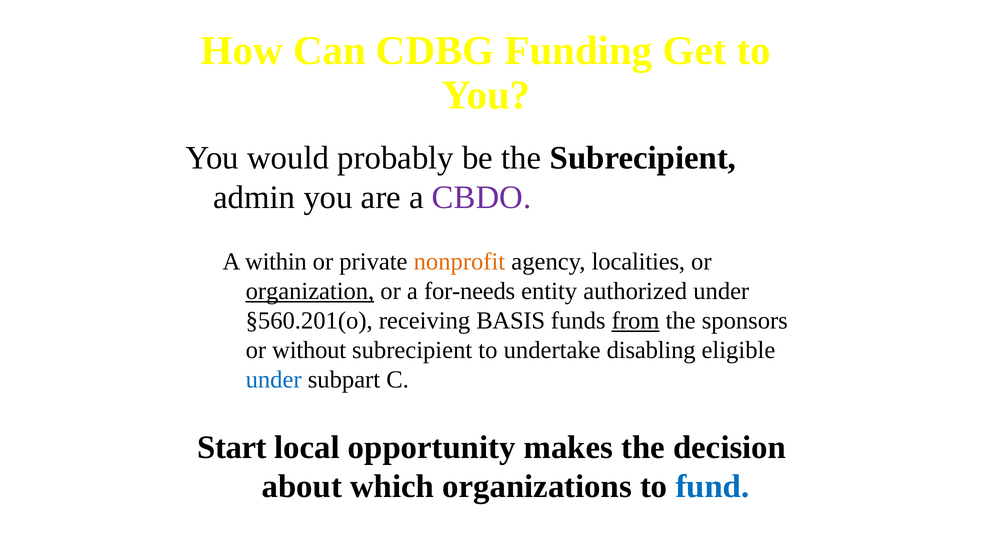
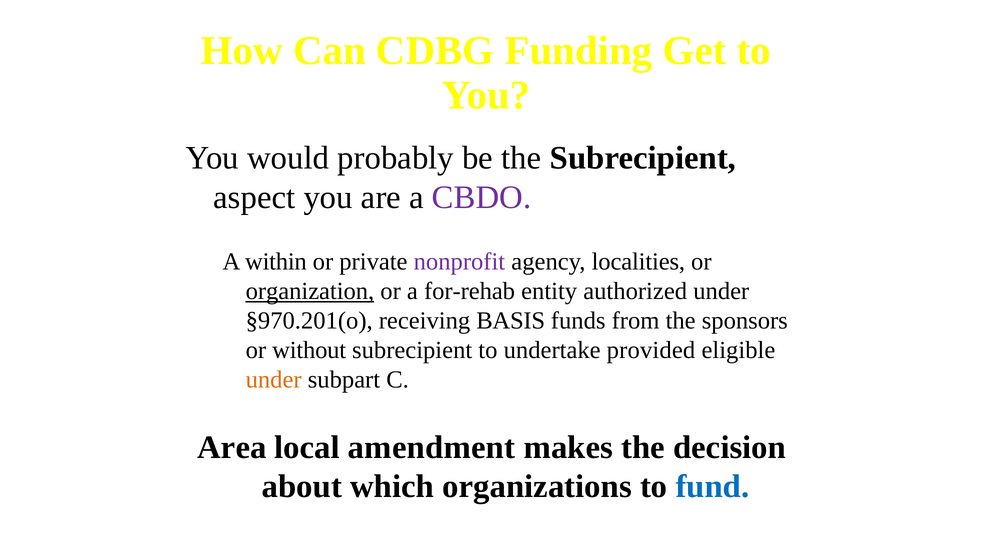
admin: admin -> aspect (254, 197)
nonprofit colour: orange -> purple (459, 262)
for-needs: for-needs -> for-rehab (470, 292)
§560.201(o: §560.201(o -> §970.201(o (309, 321)
from underline: present -> none (636, 321)
disabling: disabling -> provided (651, 351)
under colour: blue -> orange (274, 380)
Start: Start -> Area (232, 448)
opportunity: opportunity -> amendment (432, 448)
